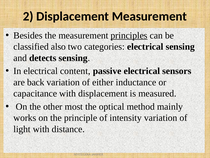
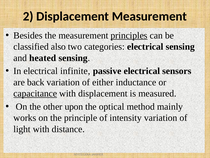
detects: detects -> heated (43, 58)
content: content -> infinite (75, 71)
capacitance underline: none -> present (35, 93)
most: most -> upon (74, 106)
